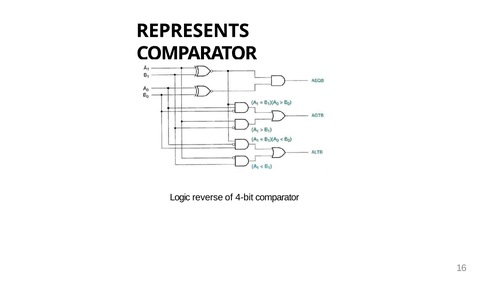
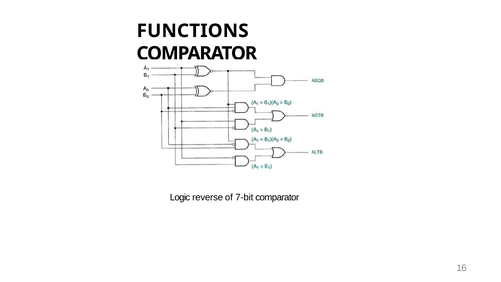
REPRESENTS: REPRESENTS -> FUNCTIONS (193, 31)
4-bit: 4-bit -> 7-bit (244, 197)
